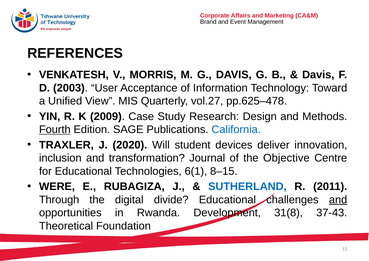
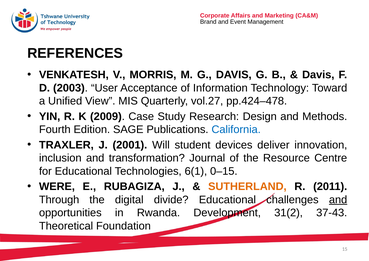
pp.625–478: pp.625–478 -> pp.424–478 (257, 101)
Fourth underline: present -> none (55, 130)
2020: 2020 -> 2001 (130, 145)
Objective: Objective -> Resource (286, 158)
8–15: 8–15 -> 0–15 (224, 171)
SUTHERLAND colour: blue -> orange (247, 186)
31(8: 31(8 -> 31(2 (289, 213)
